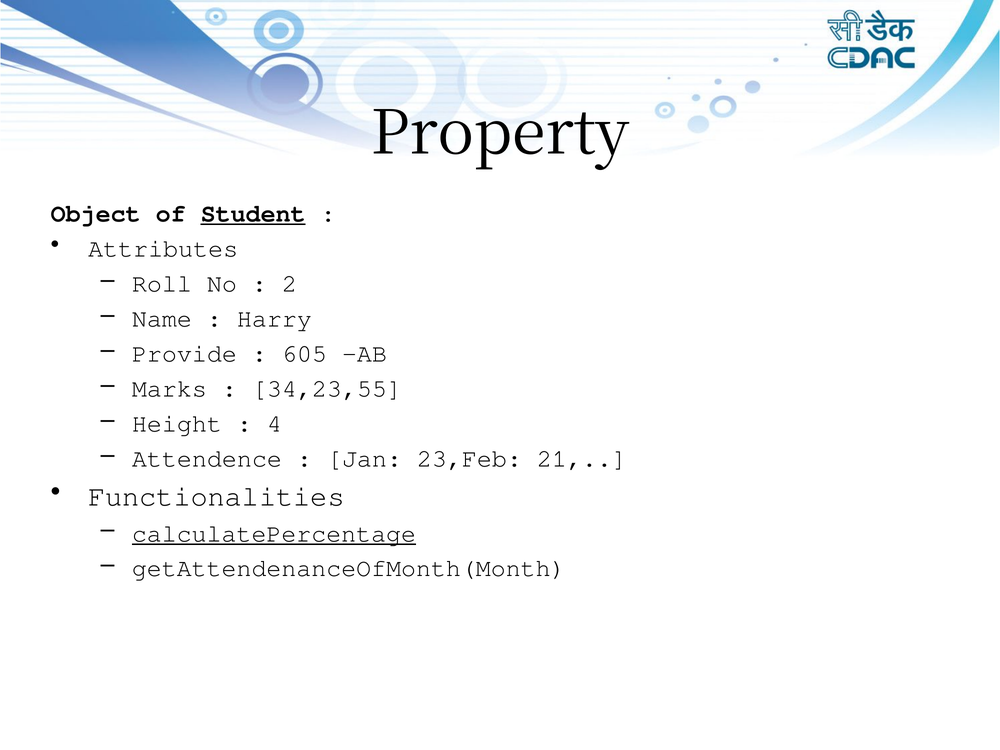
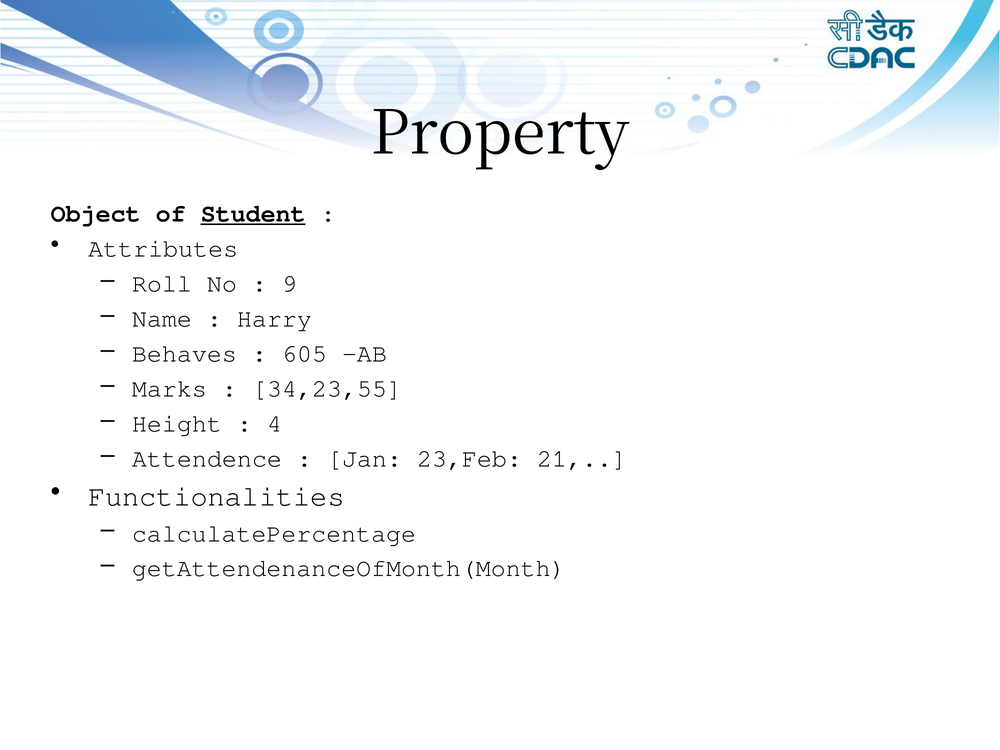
2: 2 -> 9 (289, 283)
Provide: Provide -> Behaves (184, 353)
calculatePercentage underline: present -> none (274, 533)
